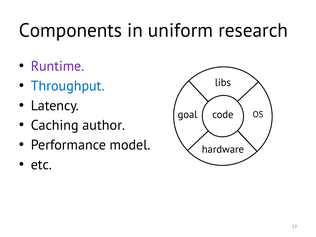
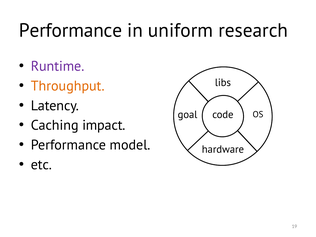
Components: Components -> Performance (71, 31)
Throughput colour: blue -> orange (68, 86)
author: author -> impact (104, 125)
